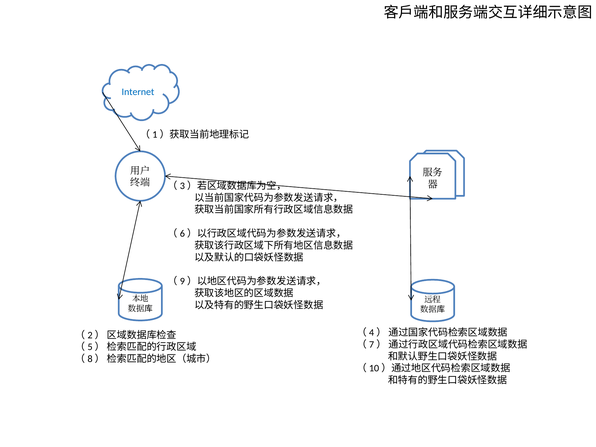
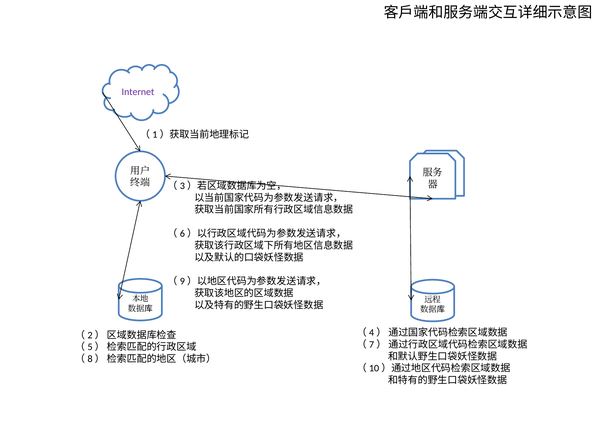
Internet colour: blue -> purple (138, 92)
